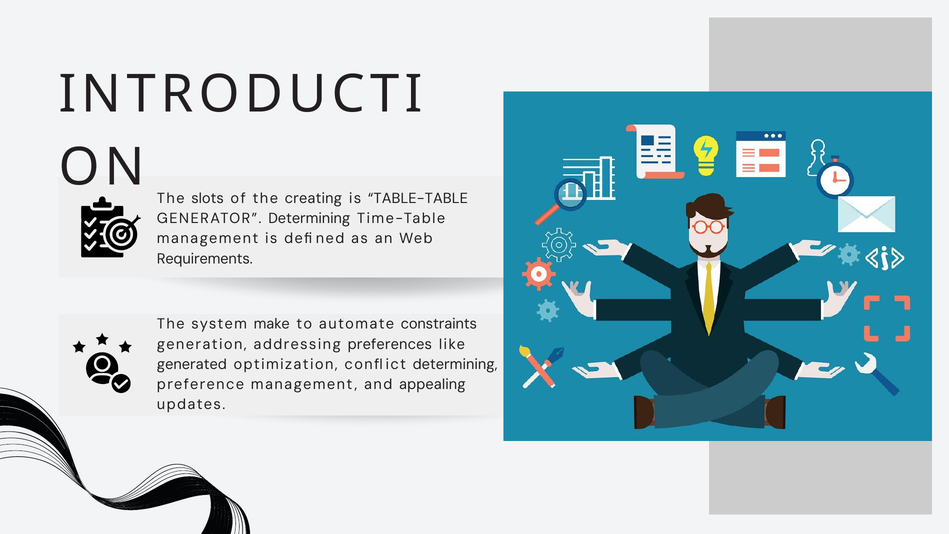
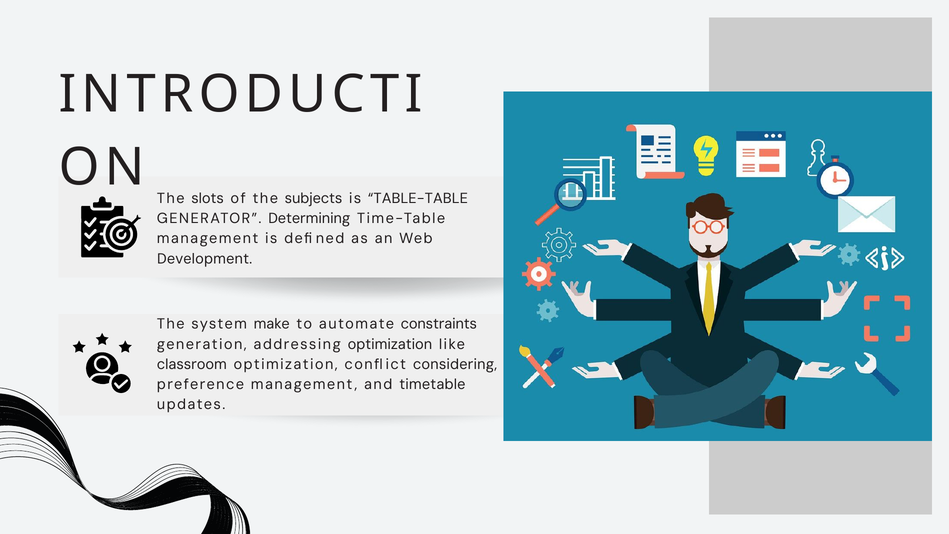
creating: creating -> subjects (314, 198)
Requirements: Requirements -> Development (205, 259)
addressing preferences: preferences -> optimization (390, 344)
generated: generated -> classroom (192, 364)
conflict determining: determining -> considering (455, 364)
appealing: appealing -> timetable (432, 384)
